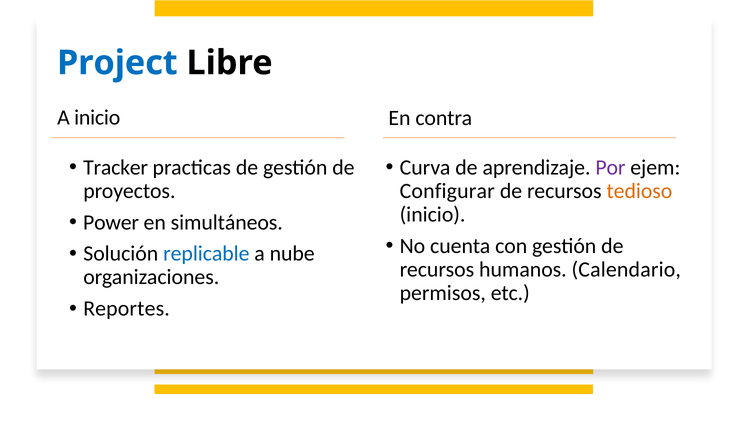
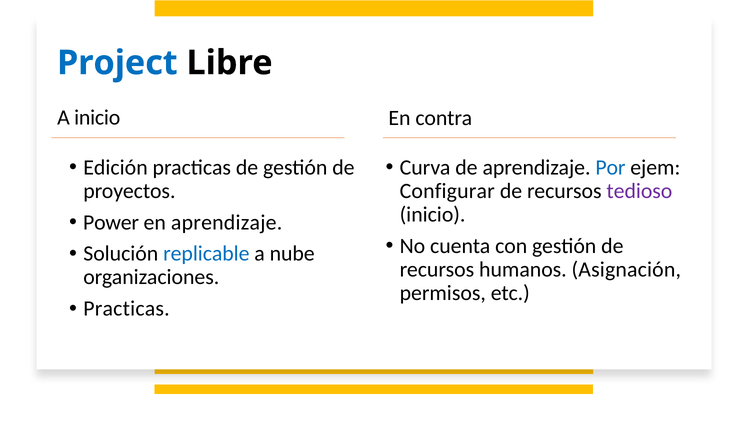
Tracker: Tracker -> Edición (116, 167)
Por colour: purple -> blue (610, 167)
tedioso colour: orange -> purple (639, 191)
en simultáneos: simultáneos -> aprendizaje (227, 222)
Calendario: Calendario -> Asignación (626, 269)
Reportes: Reportes -> Practicas (127, 308)
